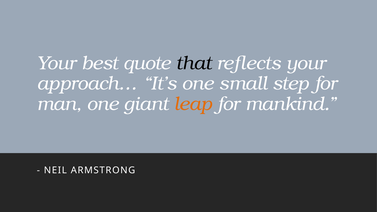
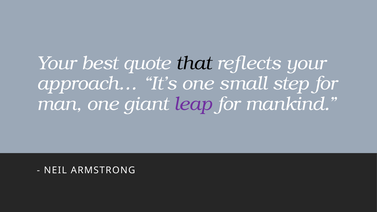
leap colour: orange -> purple (193, 104)
